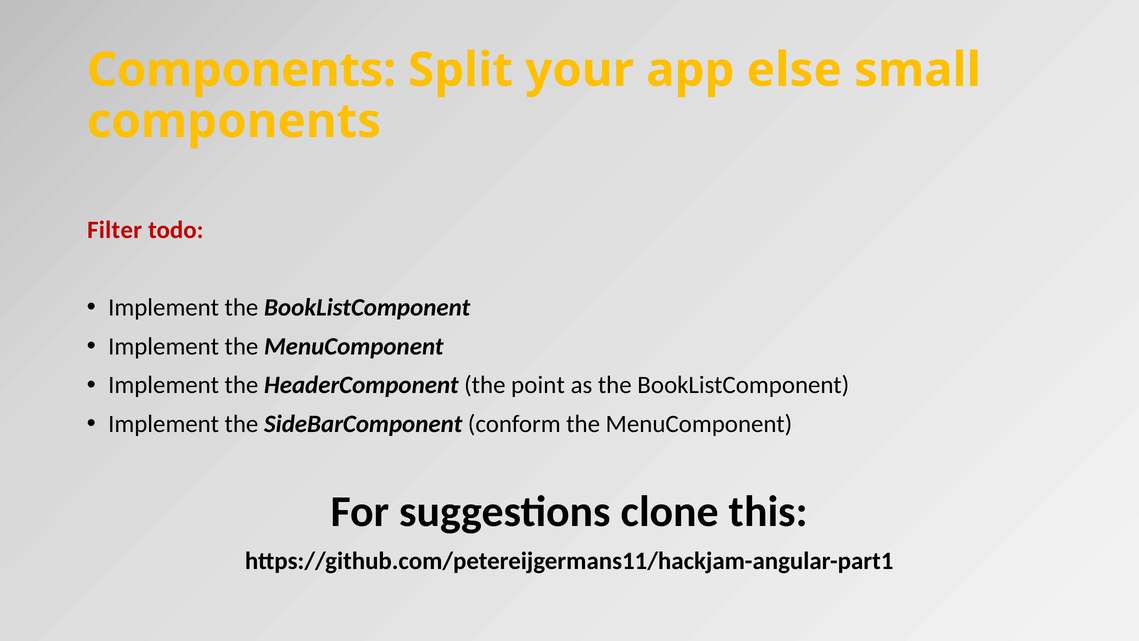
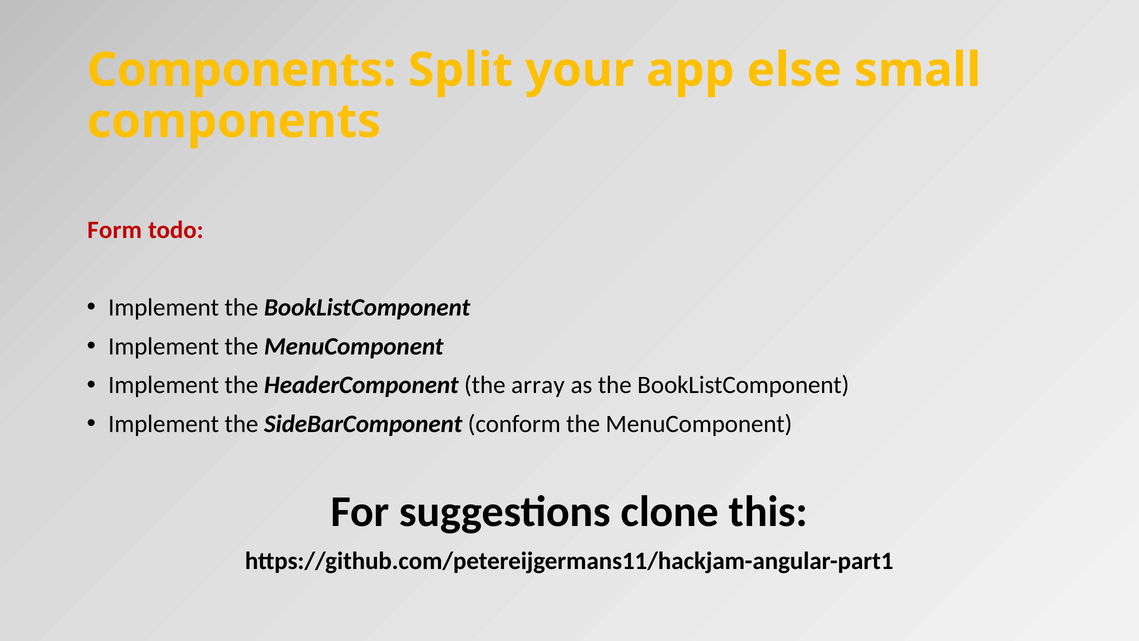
Filter: Filter -> Form (115, 230)
point: point -> array (538, 385)
